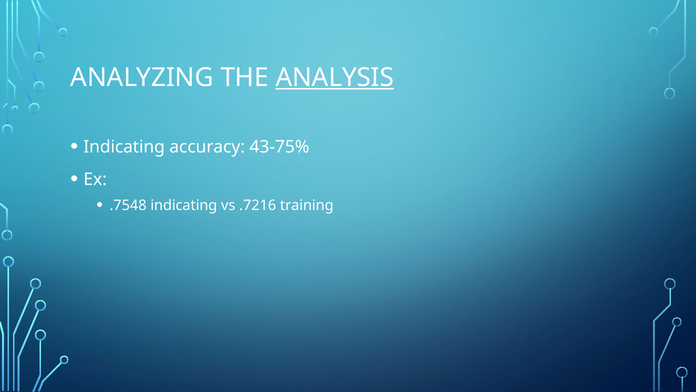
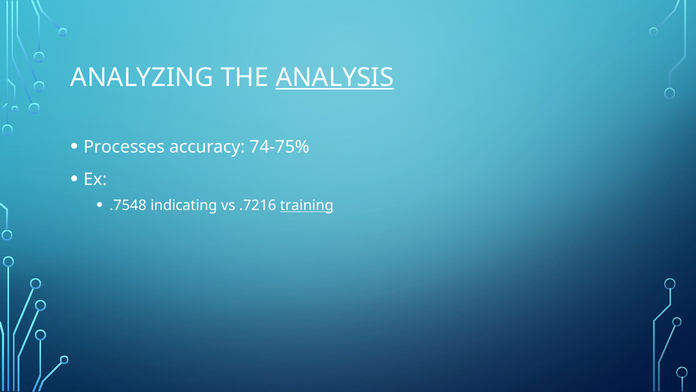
Indicating: Indicating -> Processes (124, 147)
43-75%: 43-75% -> 74-75% (279, 147)
training underline: none -> present (307, 205)
